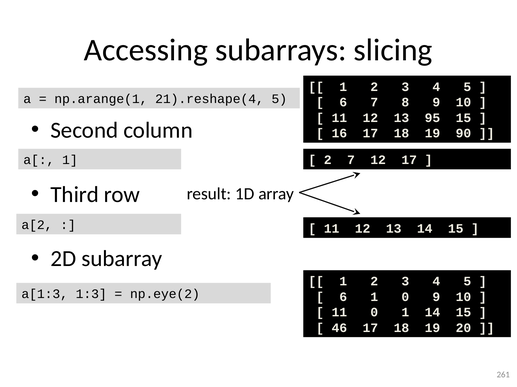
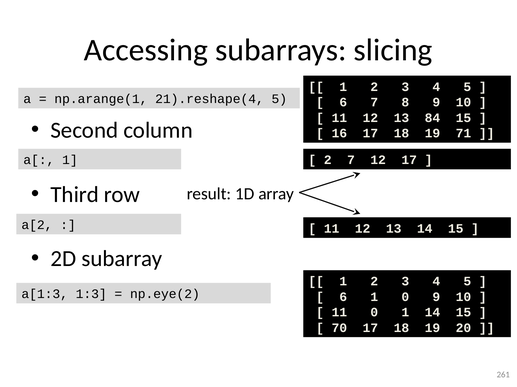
95: 95 -> 84 (432, 118)
90: 90 -> 71 (463, 134)
46: 46 -> 70 (339, 328)
